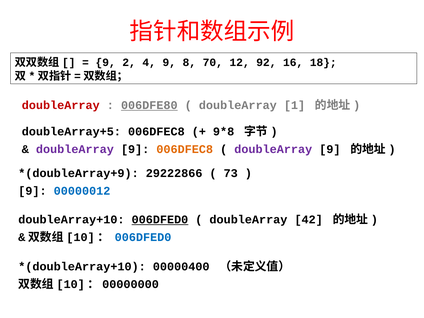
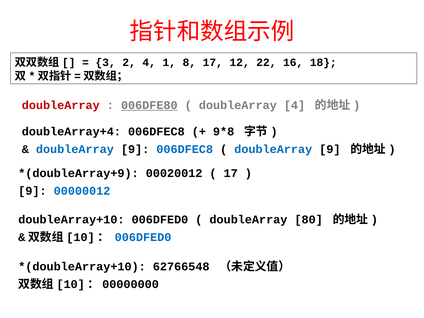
9: 9 -> 3 (106, 63)
4 9: 9 -> 1 (169, 63)
8 70: 70 -> 17 (213, 63)
92: 92 -> 22 (266, 63)
doubleArray 1: 1 -> 4 (295, 105)
doubleArray+5: doubleArray+5 -> doubleArray+4 (71, 131)
doubleArray colour: purple -> blue (75, 149)
006DFEC8 colour: orange -> blue (185, 149)
doubleArray colour: purple -> blue (273, 149)
29222866: 29222866 -> 00020012 (174, 173)
73: 73 -> 17 (231, 173)
006DFED0 underline: present -> none (160, 220)
42: 42 -> 80 (309, 220)
00000400: 00000400 -> 62766548 (181, 267)
